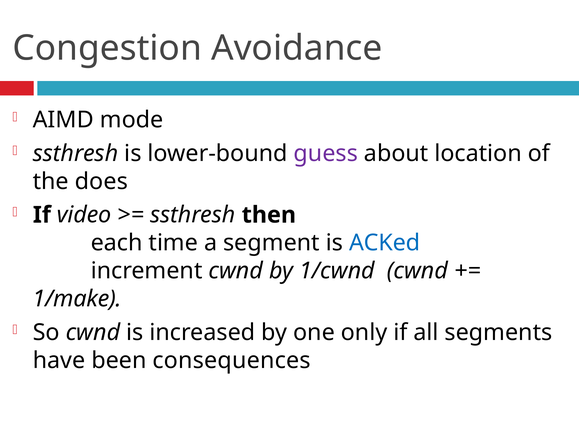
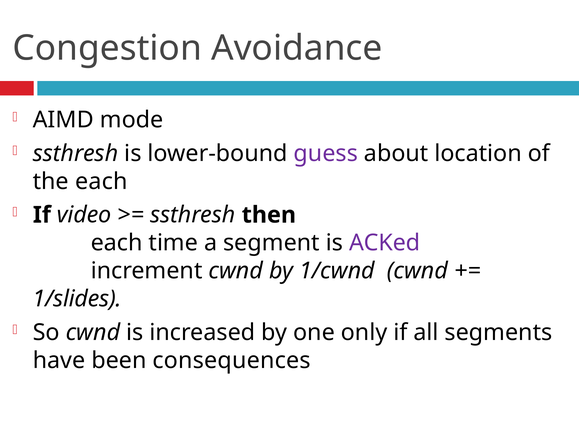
the does: does -> each (101, 181)
ACKed colour: blue -> purple (385, 243)
1/make: 1/make -> 1/slides (77, 299)
